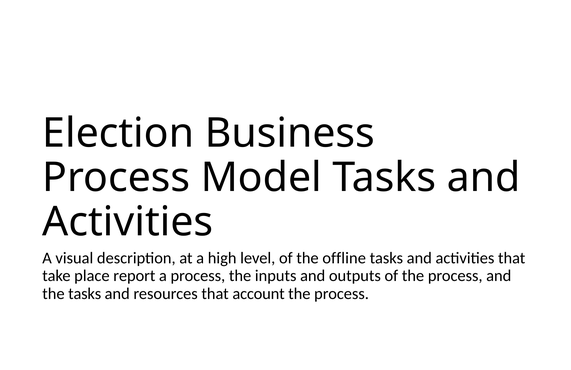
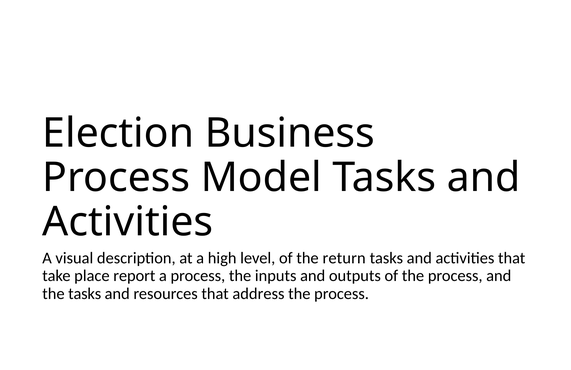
offline: offline -> return (344, 258)
account: account -> address (258, 293)
